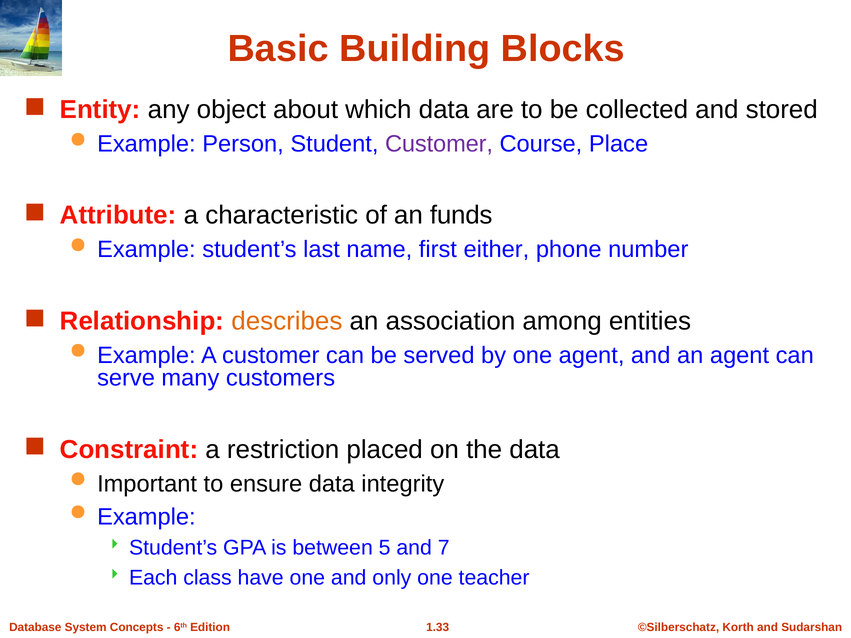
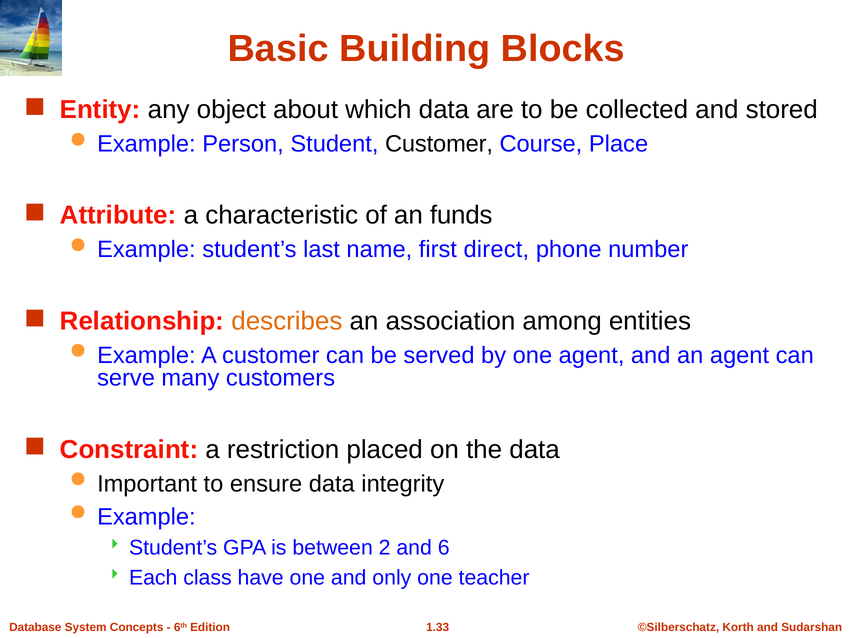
Customer colour: purple -> black (439, 144)
either: either -> direct (496, 250)
5: 5 -> 2 (385, 548)
7: 7 -> 6 (444, 548)
